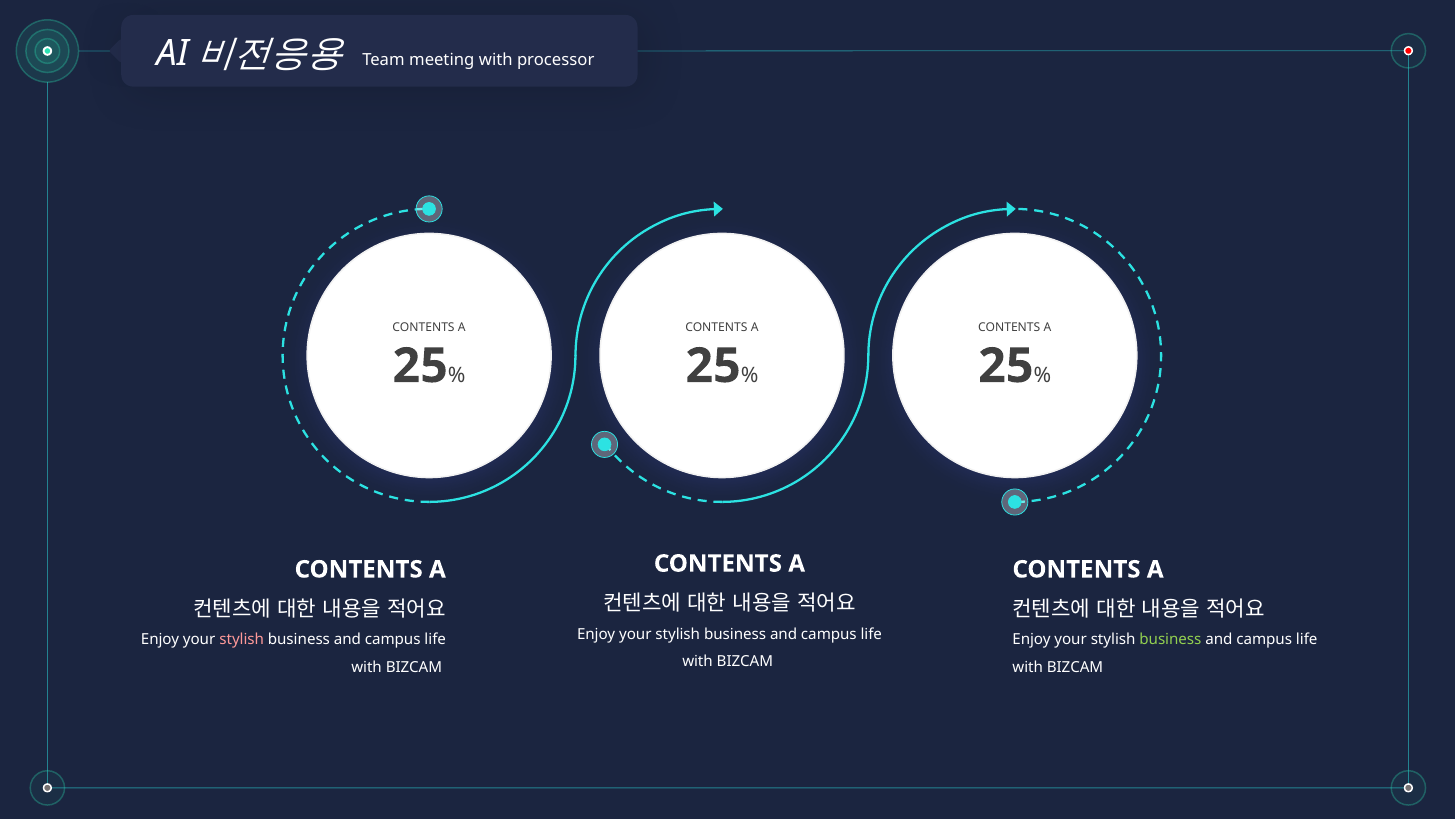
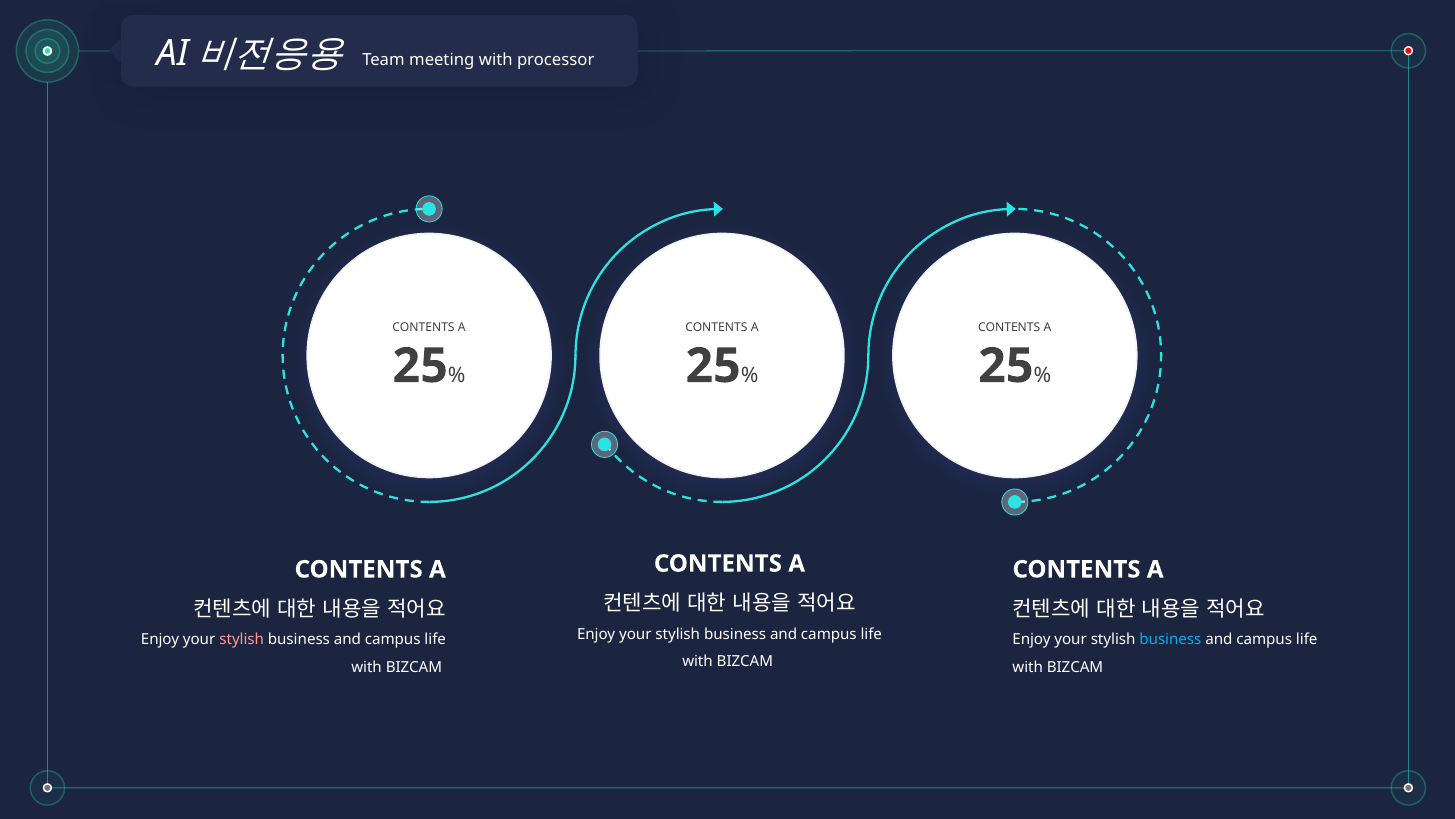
business colour: light green -> light blue (1170, 639)
